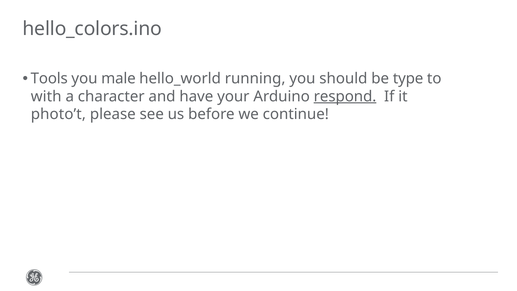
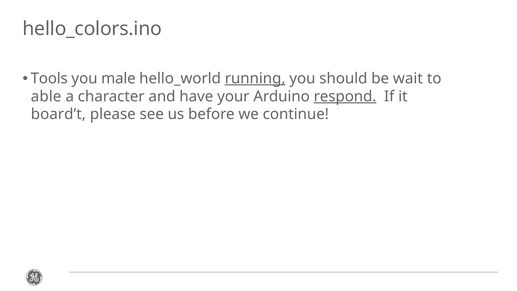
running underline: none -> present (255, 78)
type: type -> wait (408, 78)
with: with -> able (46, 96)
photo’t: photo’t -> board’t (58, 114)
